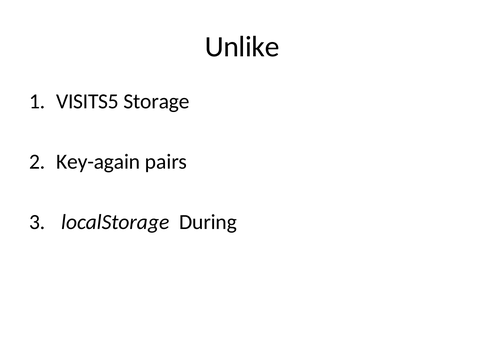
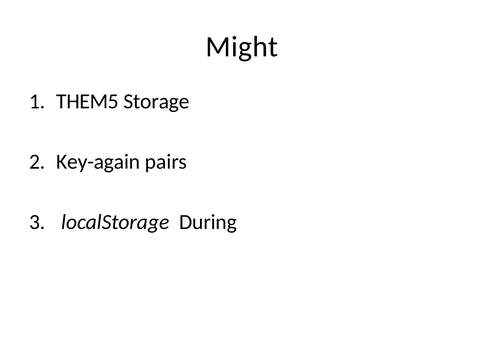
Unlike: Unlike -> Might (242, 47)
VISITS5: VISITS5 -> THEM5 (87, 102)
